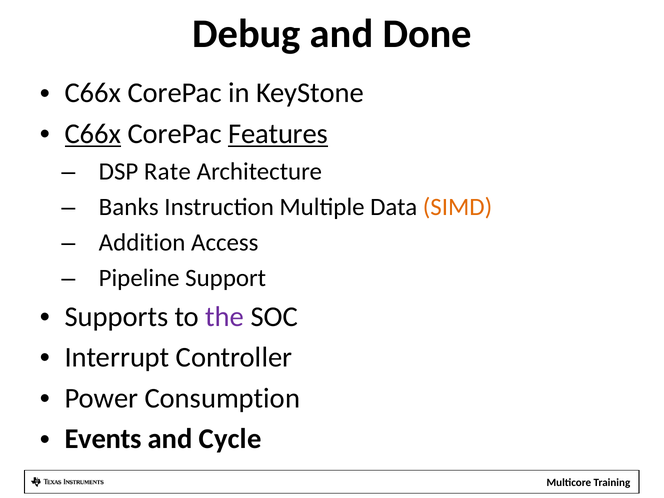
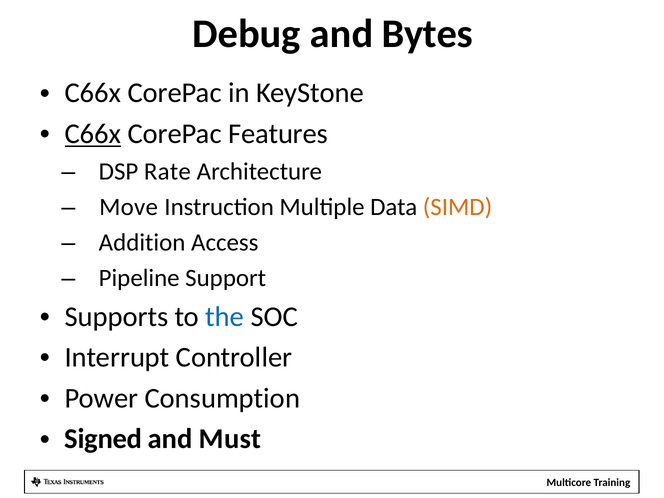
Done: Done -> Bytes (427, 34)
Features underline: present -> none (278, 134)
Banks: Banks -> Move (129, 207)
the colour: purple -> blue (225, 317)
Events: Events -> Signed (103, 439)
Cycle: Cycle -> Must (230, 439)
